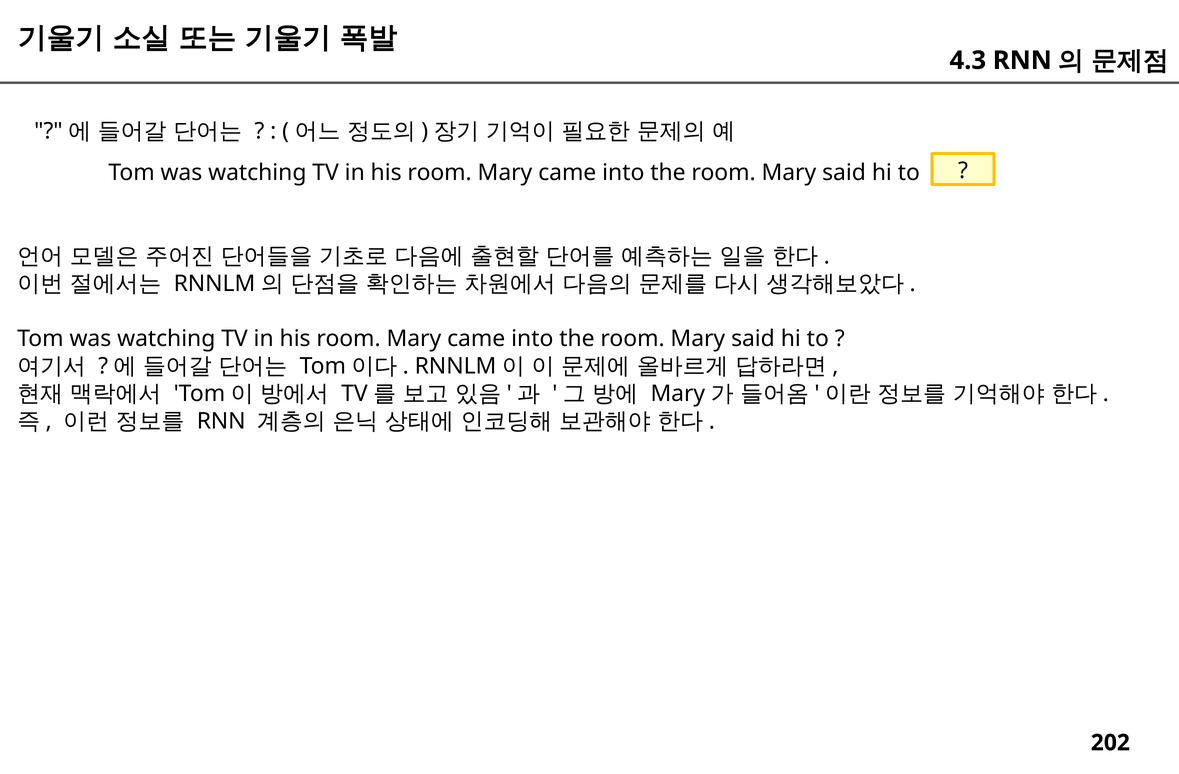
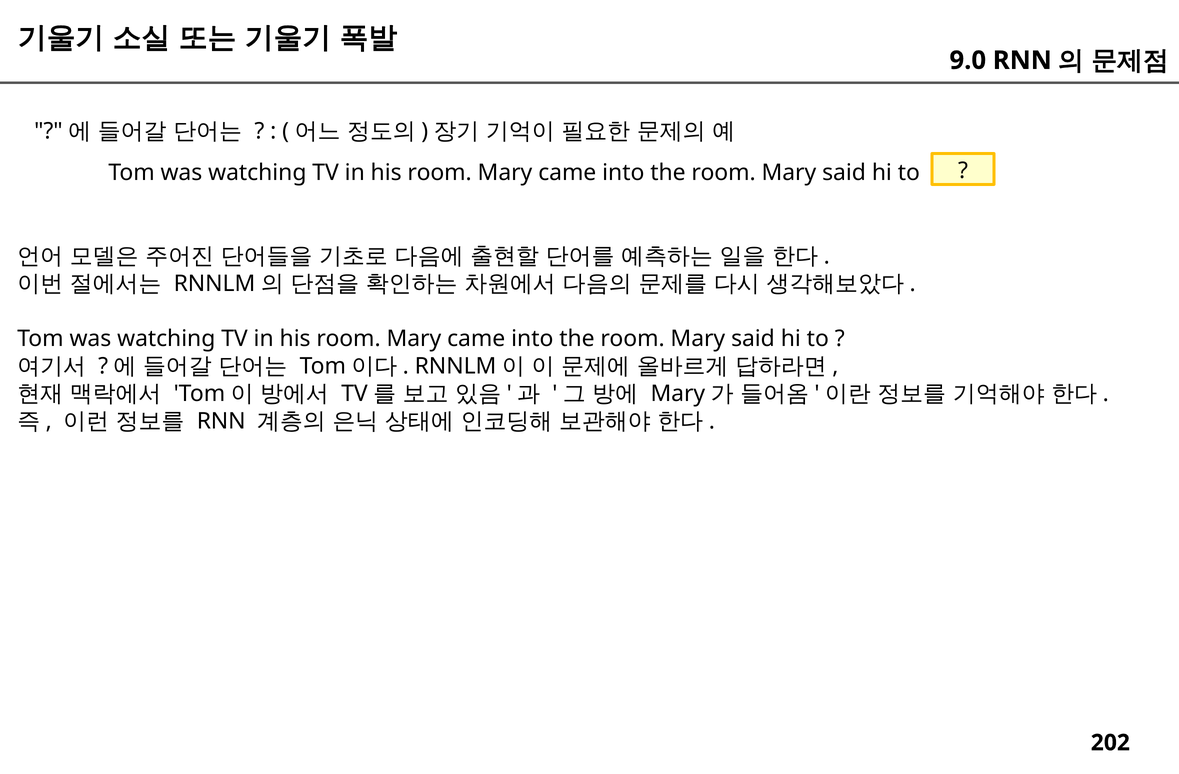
4.3: 4.3 -> 9.0 (968, 60)
